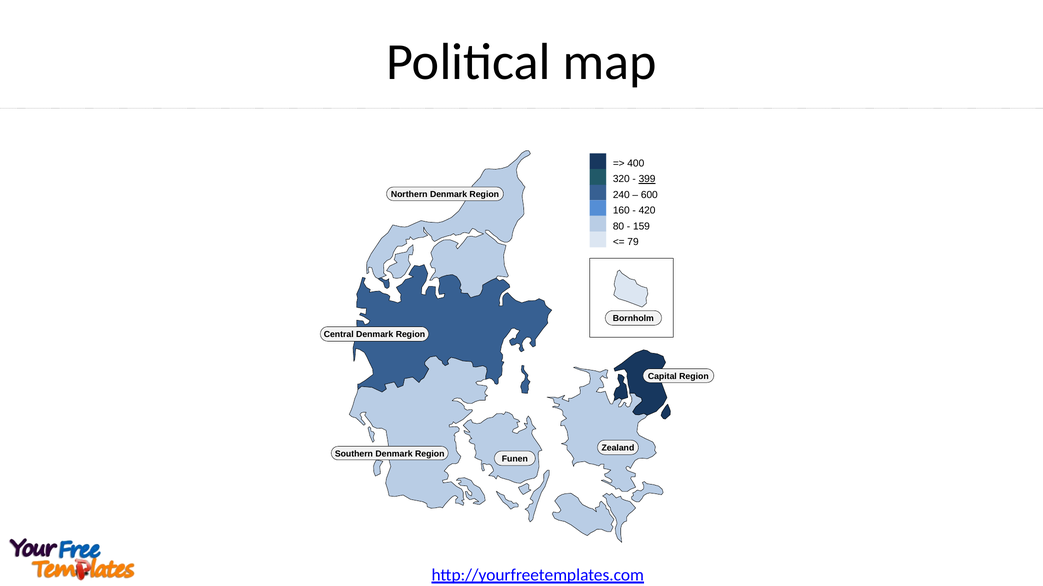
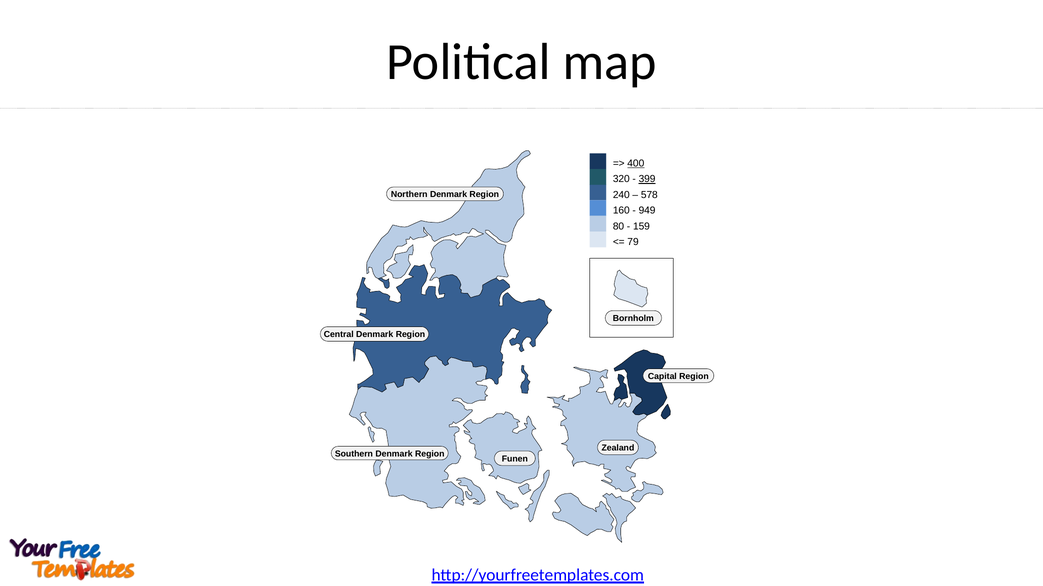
400 underline: none -> present (636, 164)
600: 600 -> 578 (649, 195)
420: 420 -> 949 (647, 211)
